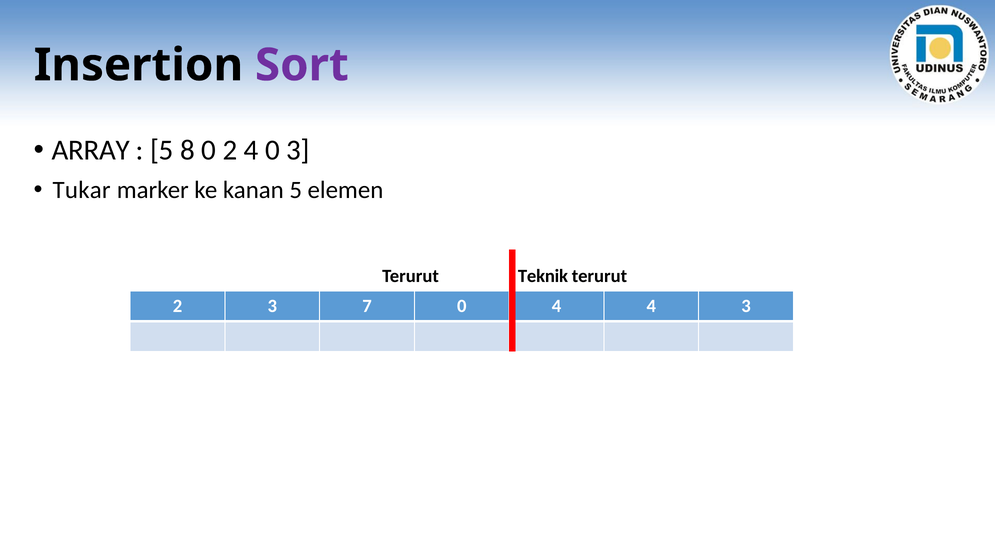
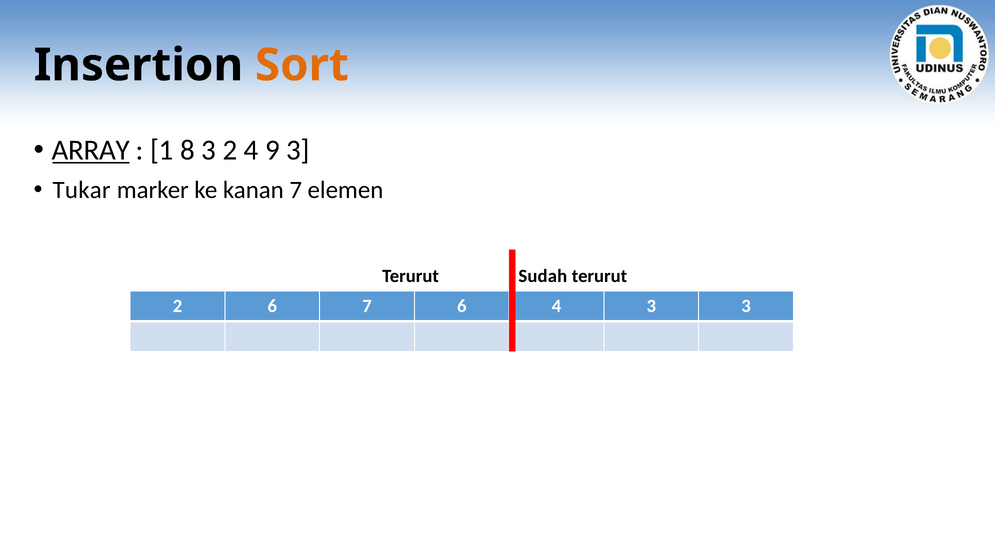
Sort colour: purple -> orange (302, 65)
ARRAY underline: none -> present (91, 150)
5: 5 -> 1 (162, 150)
8 0: 0 -> 3 (209, 150)
4 0: 0 -> 9 (272, 150)
kanan 5: 5 -> 7 (296, 190)
Teknik: Teknik -> Sudah (543, 276)
2 3: 3 -> 6 (272, 306)
7 0: 0 -> 6 (462, 306)
4 4: 4 -> 3 (651, 306)
